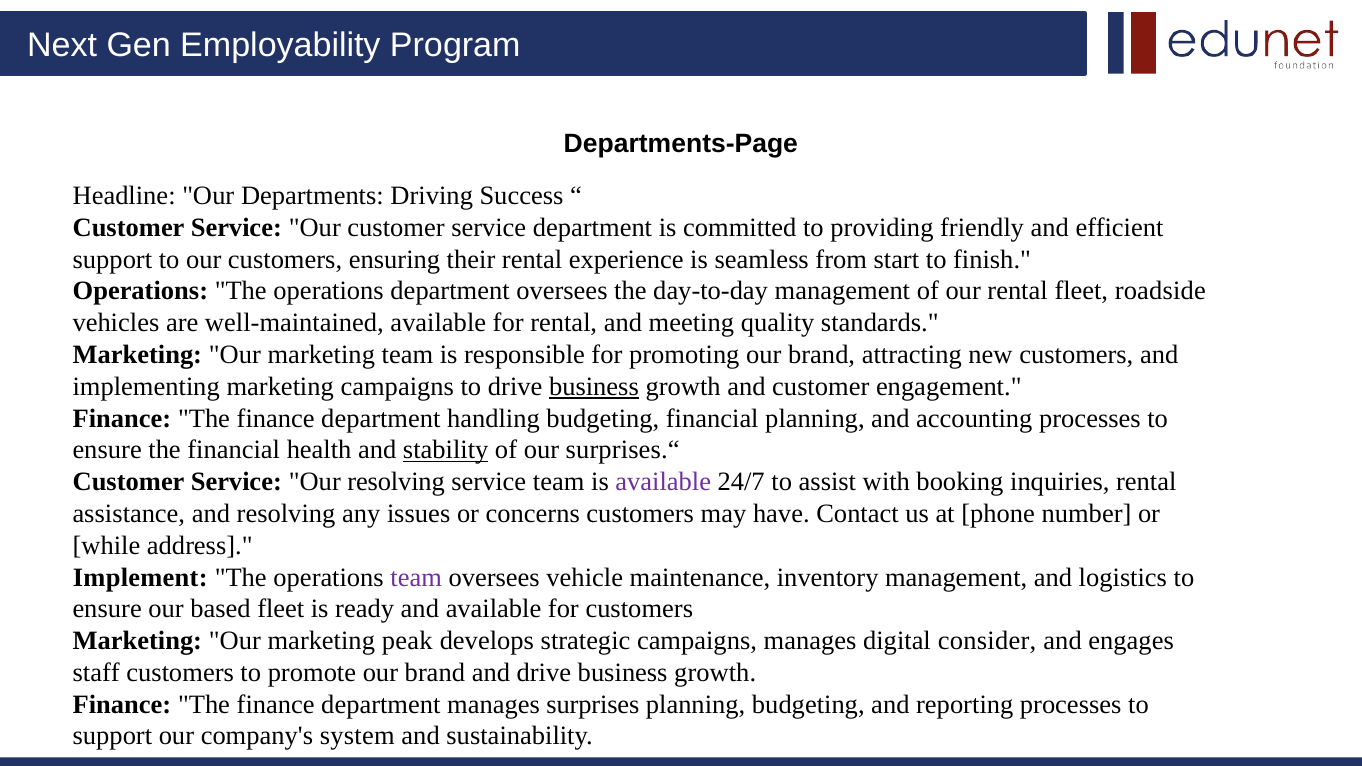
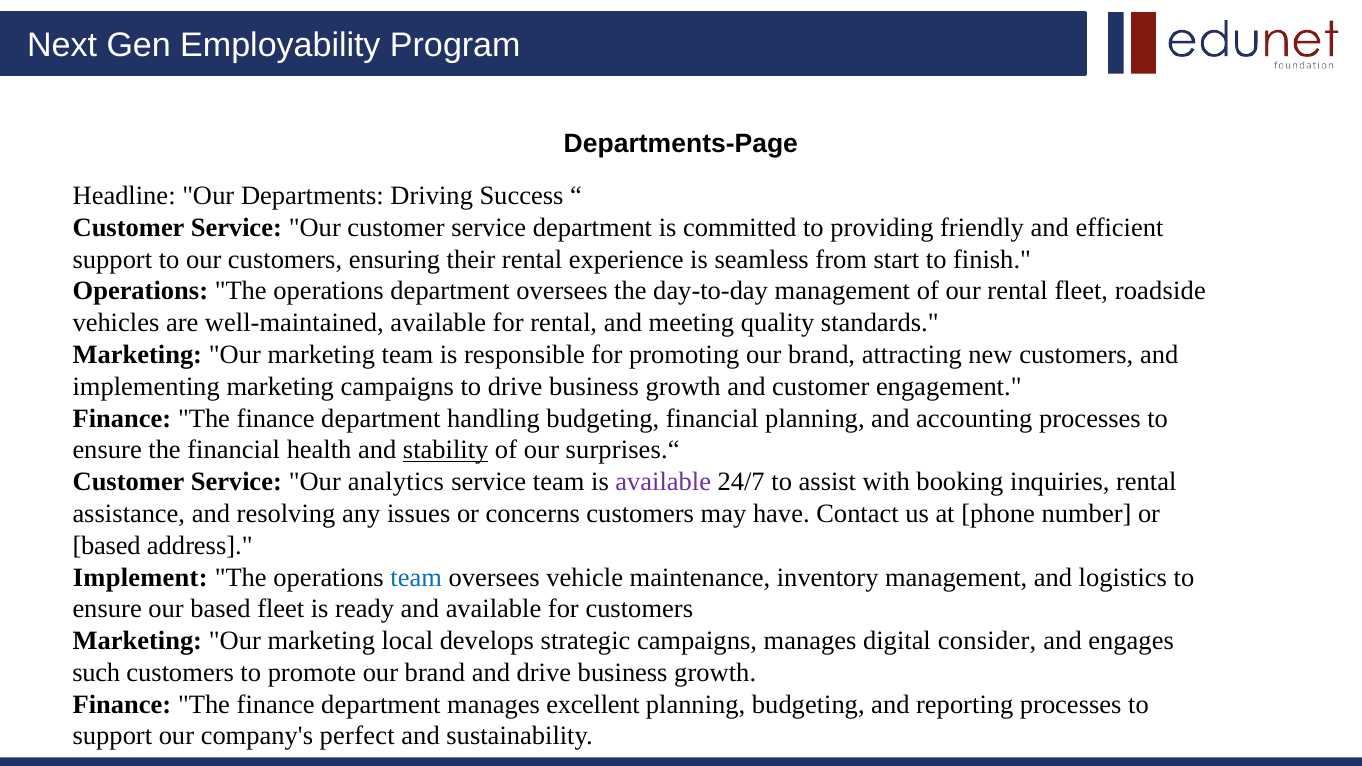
business underline: present -> none (594, 387)
Our resolving: resolving -> analytics (396, 482)
while: while -> based (107, 546)
team colour: purple -> blue (416, 577)
peak: peak -> local (407, 641)
staff: staff -> such (96, 673)
surprises: surprises -> excellent (593, 705)
system: system -> perfect (357, 736)
